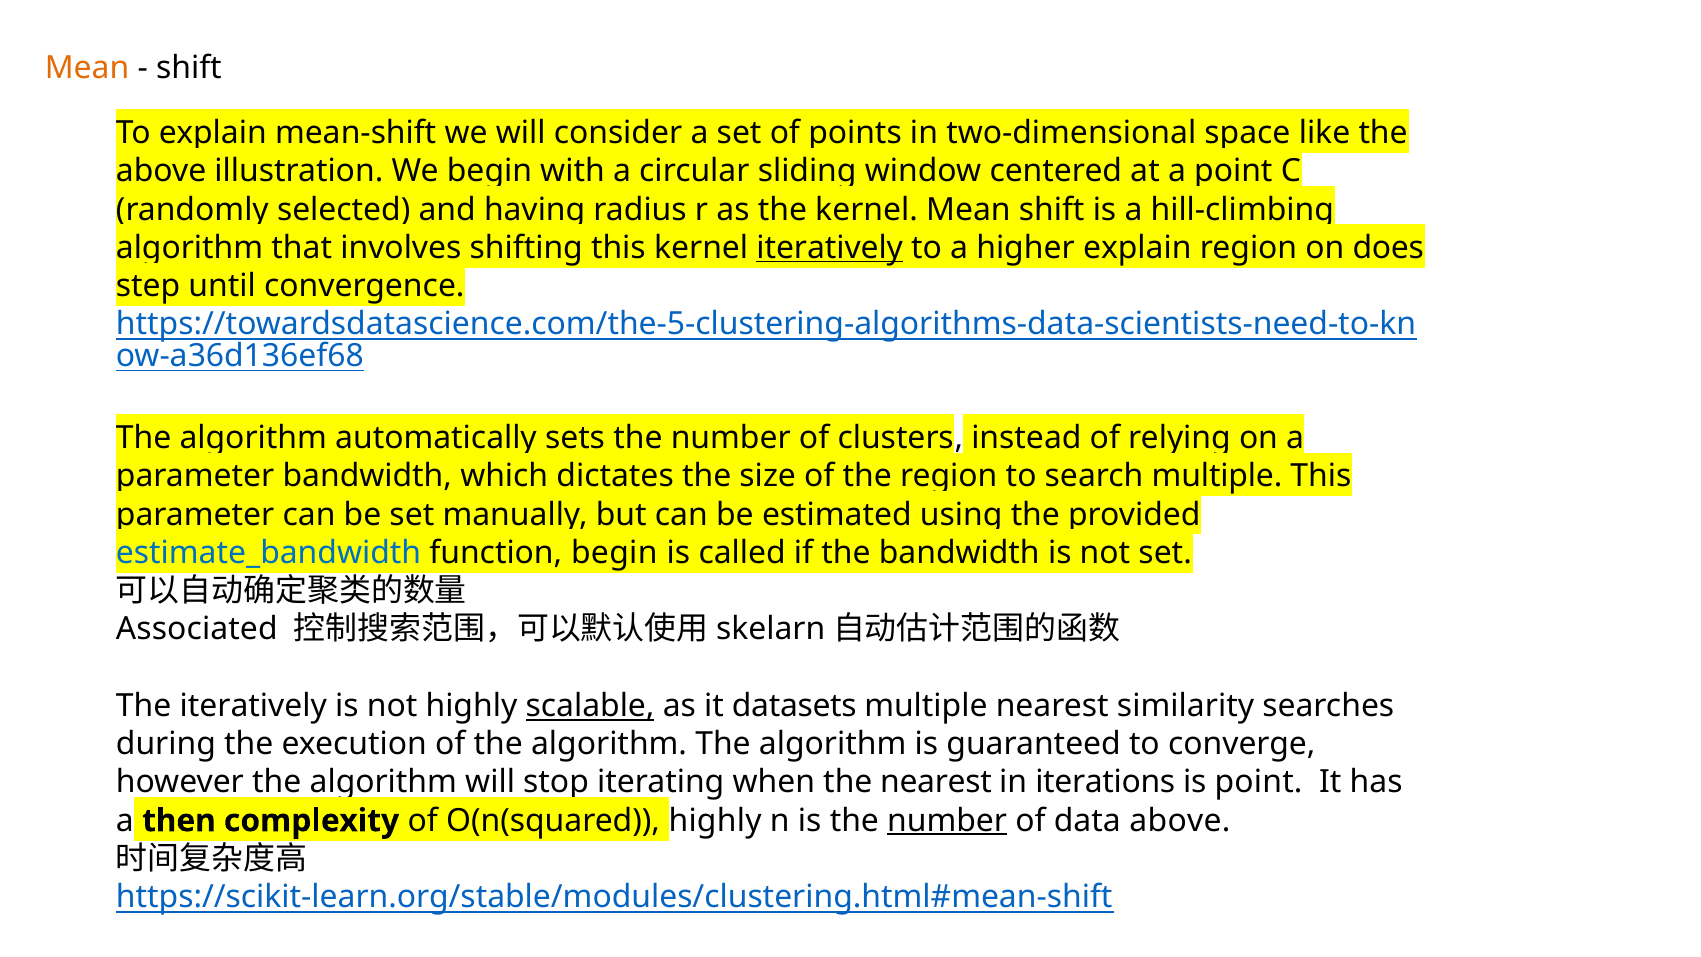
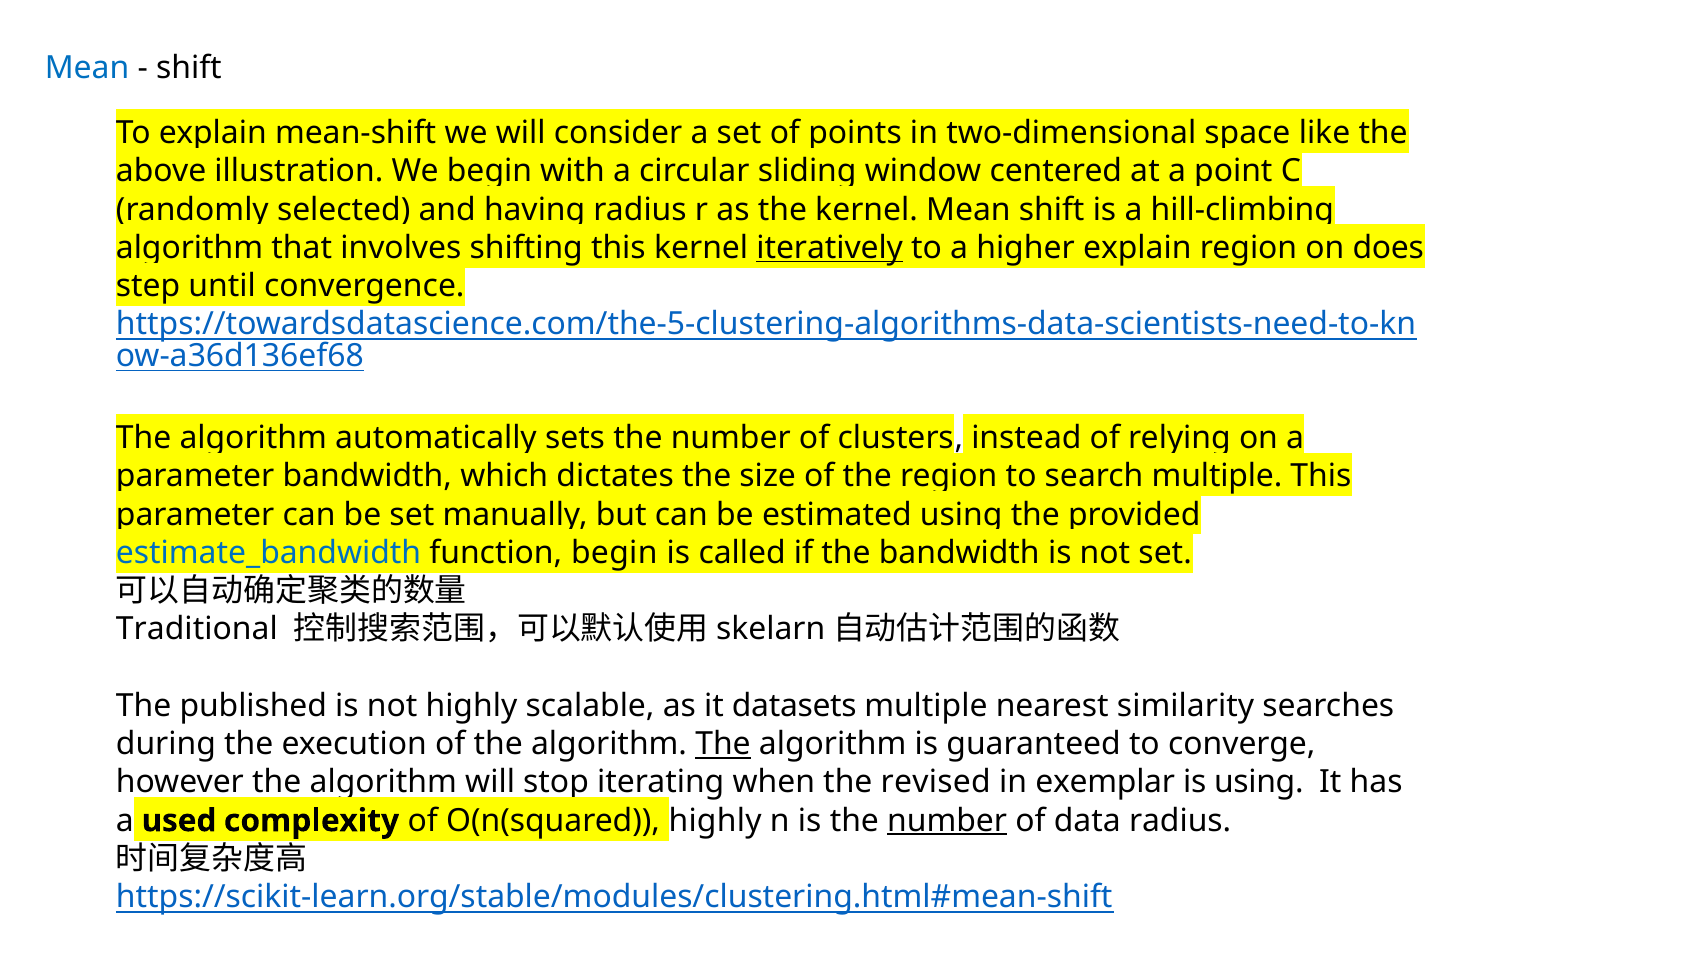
Mean colour: orange -> blue (87, 68)
Associated: Associated -> Traditional (197, 629)
The iteratively: iteratively -> published (253, 706)
scalable underline: present -> none (590, 706)
The underline: none -> present (723, 744)
the nearest: nearest -> revised (936, 782)
iterations: iterations -> exemplar (1105, 782)
is point: point -> using (1259, 782)
then: then -> used (179, 821)
data above: above -> radius (1180, 821)
